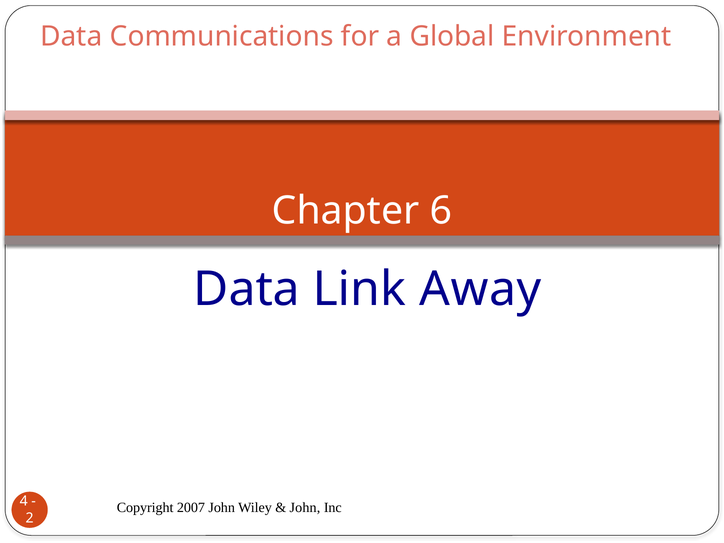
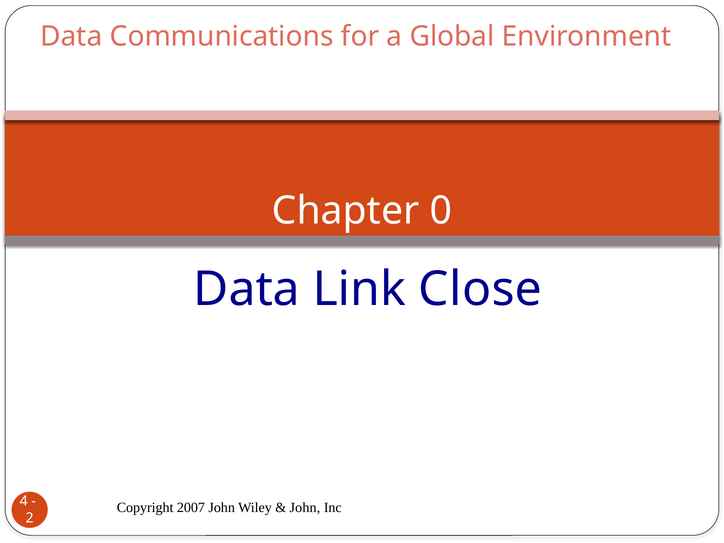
6: 6 -> 0 (441, 211)
Away: Away -> Close (480, 289)
